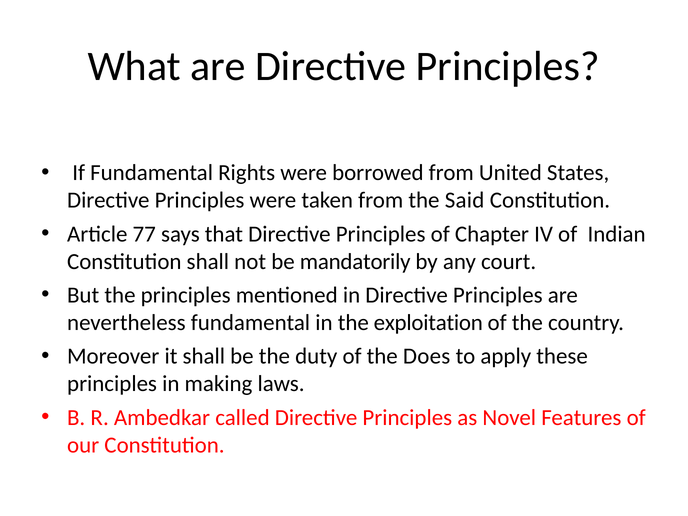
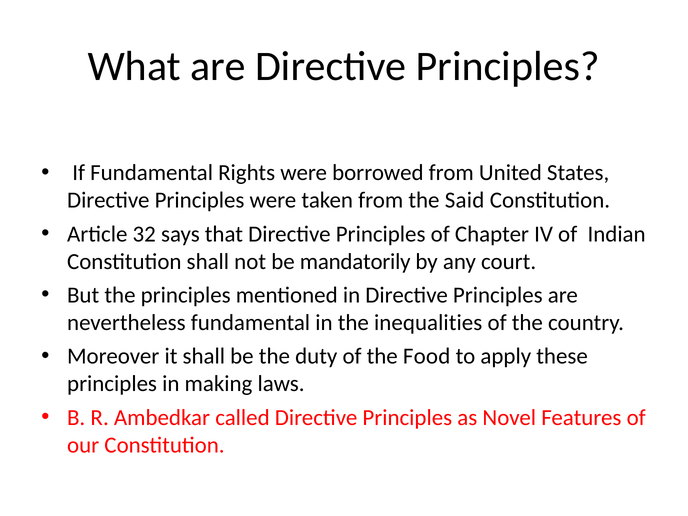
77: 77 -> 32 (144, 234)
exploitation: exploitation -> inequalities (428, 323)
Does: Does -> Food (427, 356)
